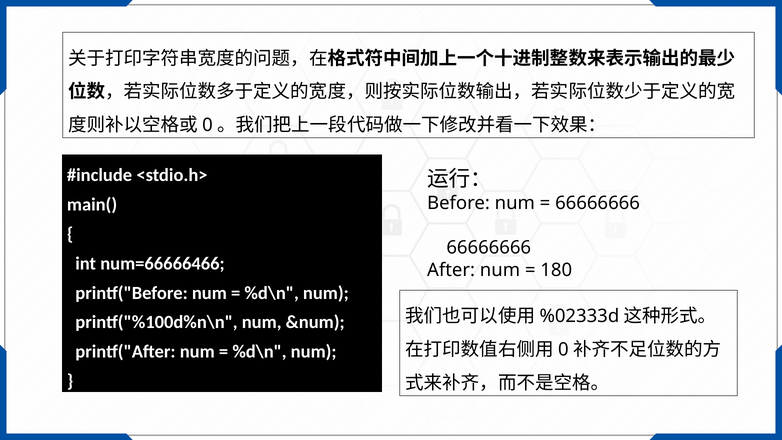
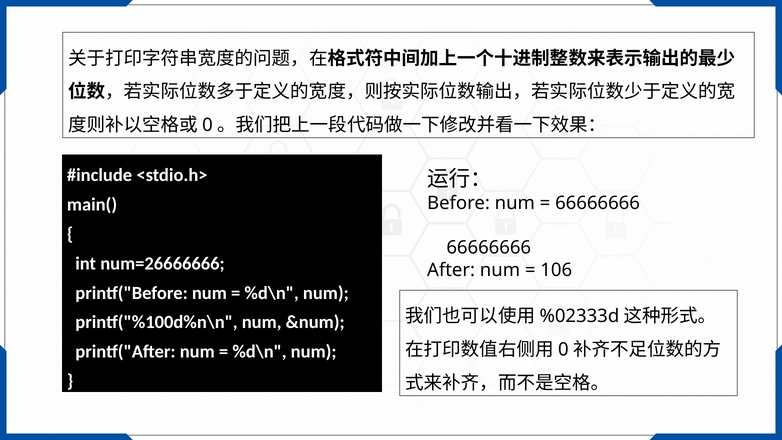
num=66666466: num=66666466 -> num=26666666 (162, 263)
180: 180 -> 106 (556, 270)
